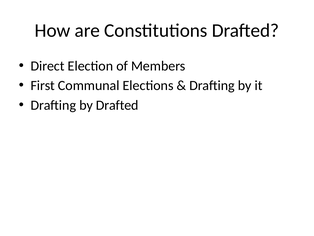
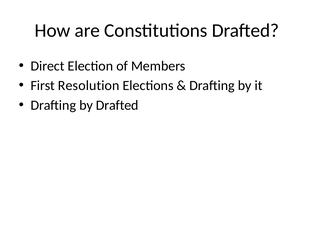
Communal: Communal -> Resolution (89, 85)
